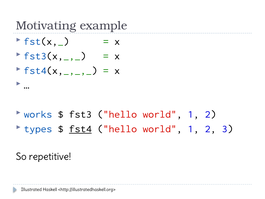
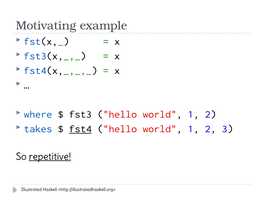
works: works -> where (38, 114)
types: types -> takes (38, 129)
repetitive underline: none -> present (50, 156)
